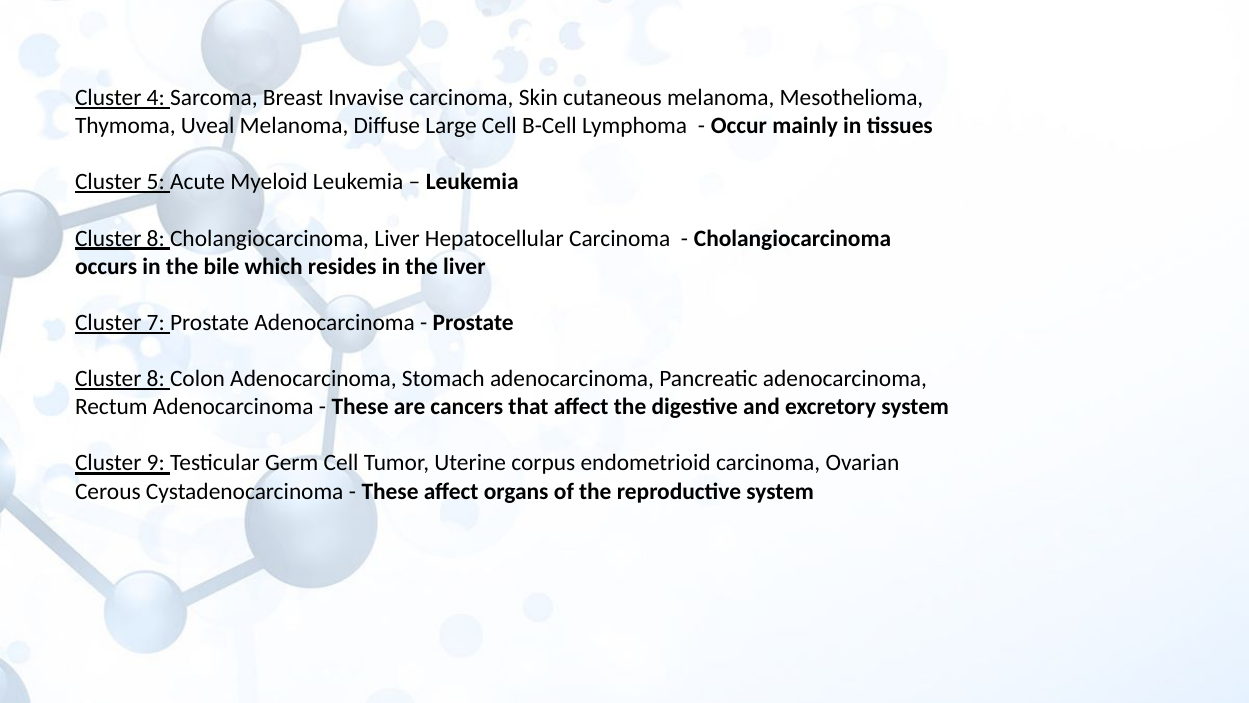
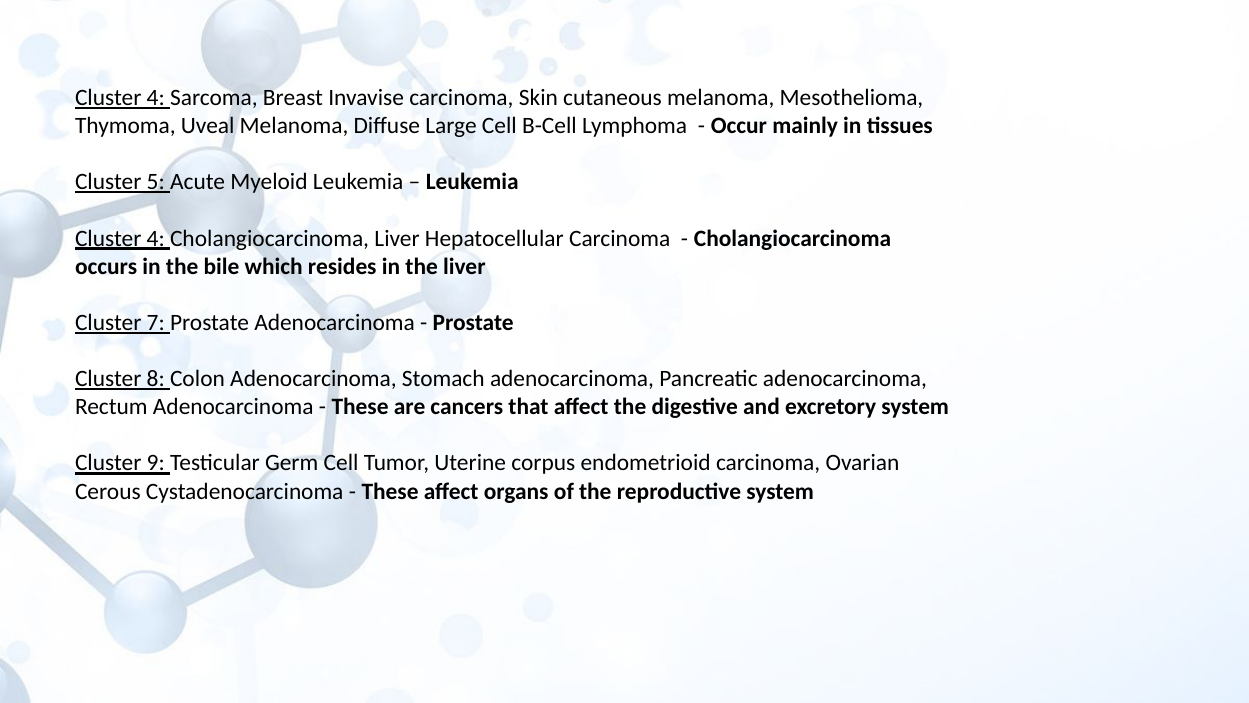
8: 8 -> 4 (156, 238)
